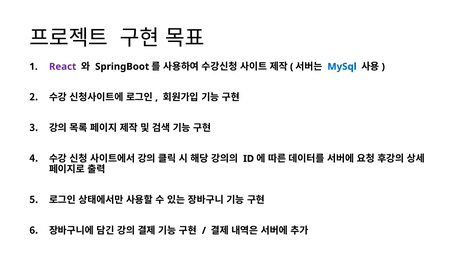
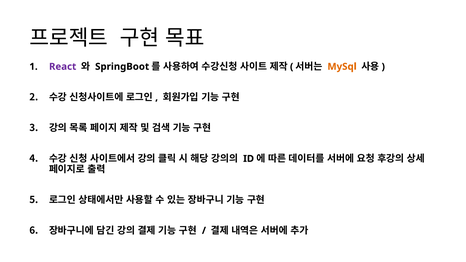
MySql colour: blue -> orange (342, 67)
